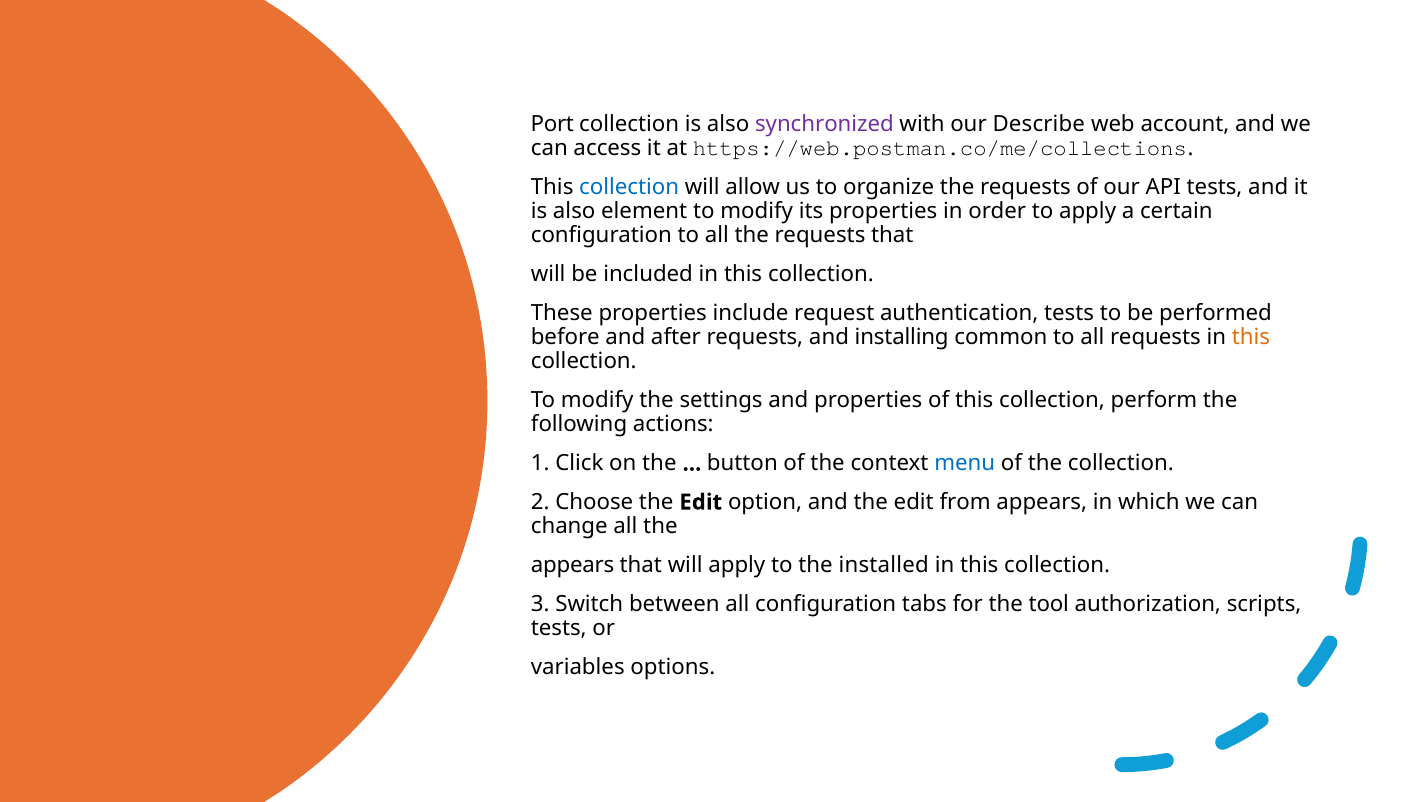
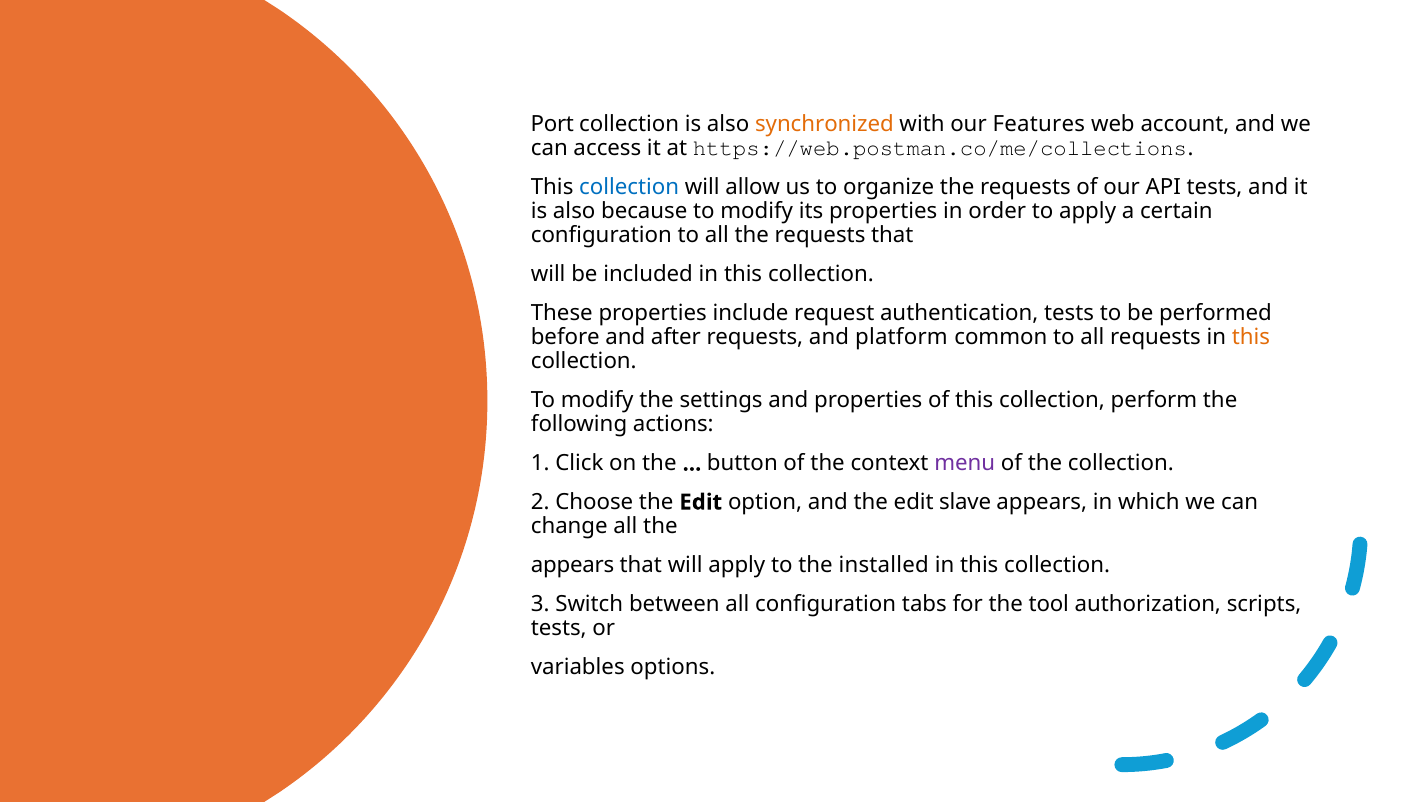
synchronized colour: purple -> orange (824, 124)
Describe: Describe -> Features (1039, 124)
element: element -> because (644, 211)
installing: installing -> platform (901, 337)
menu colour: blue -> purple (965, 463)
from: from -> slave (965, 502)
